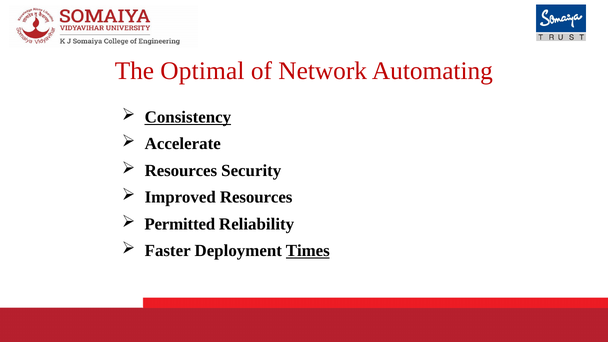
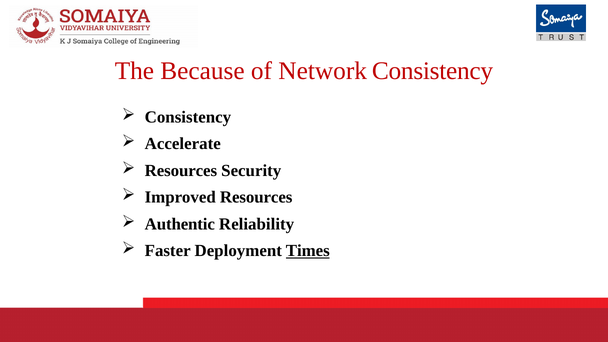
Optimal: Optimal -> Because (203, 71)
Network Automating: Automating -> Consistency (433, 71)
Consistency underline: present -> none (188, 117)
Permitted: Permitted -> Authentic (180, 224)
